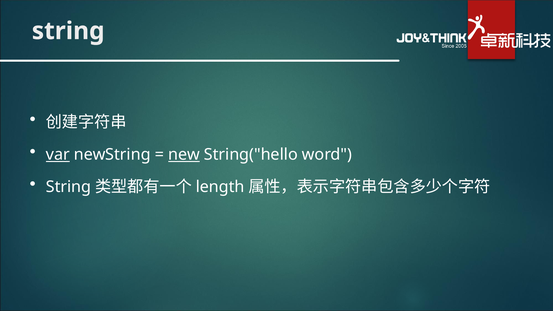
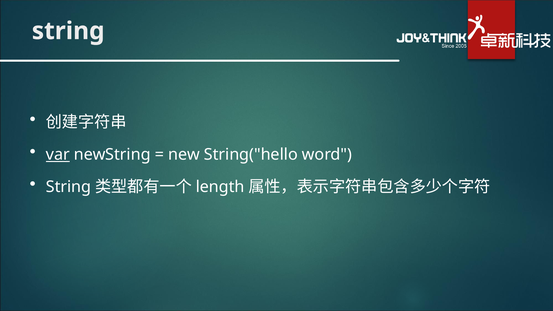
new underline: present -> none (184, 155)
